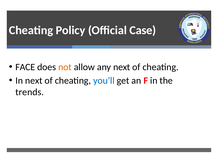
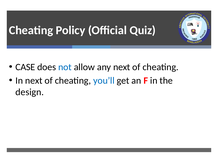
Case: Case -> Quiz (143, 30)
FACE: FACE -> CASE (25, 67)
not colour: orange -> blue (65, 67)
trends: trends -> design (30, 92)
